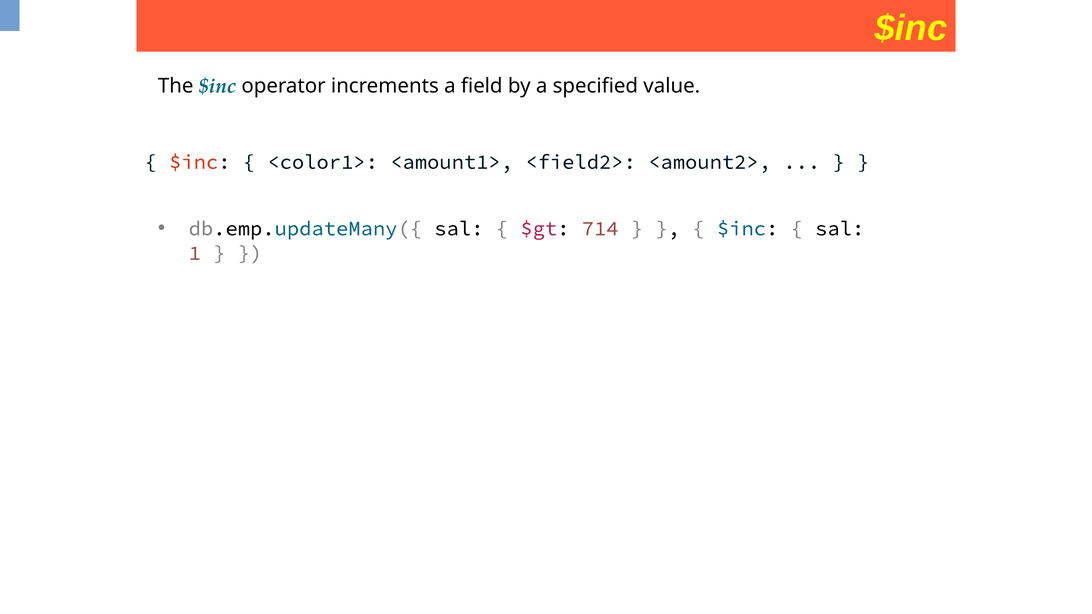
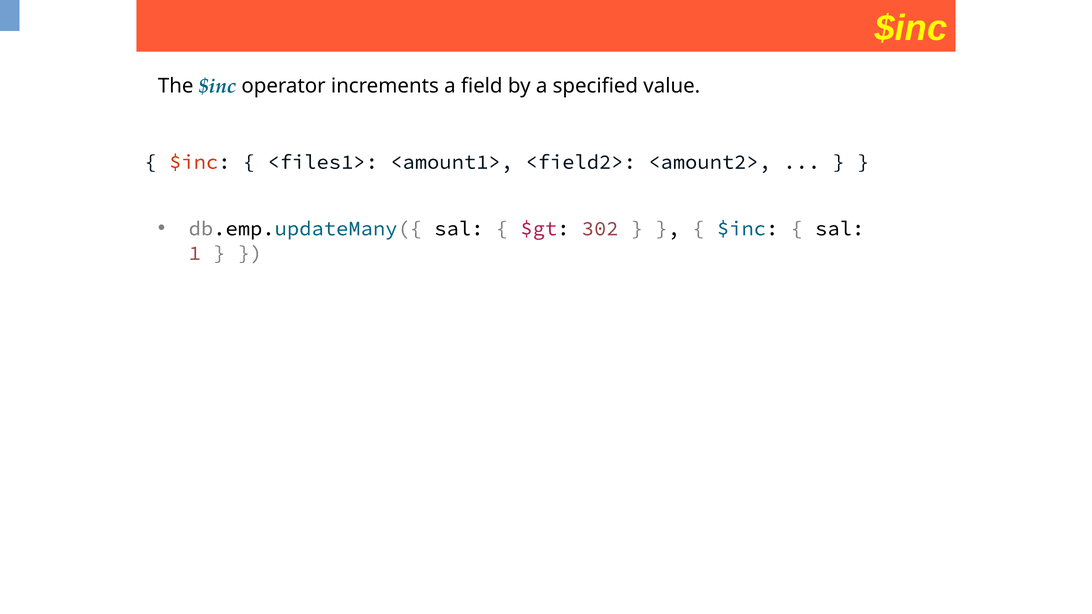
<color1>: <color1> -> <files1> (323, 162)
714: 714 -> 302 (600, 229)
